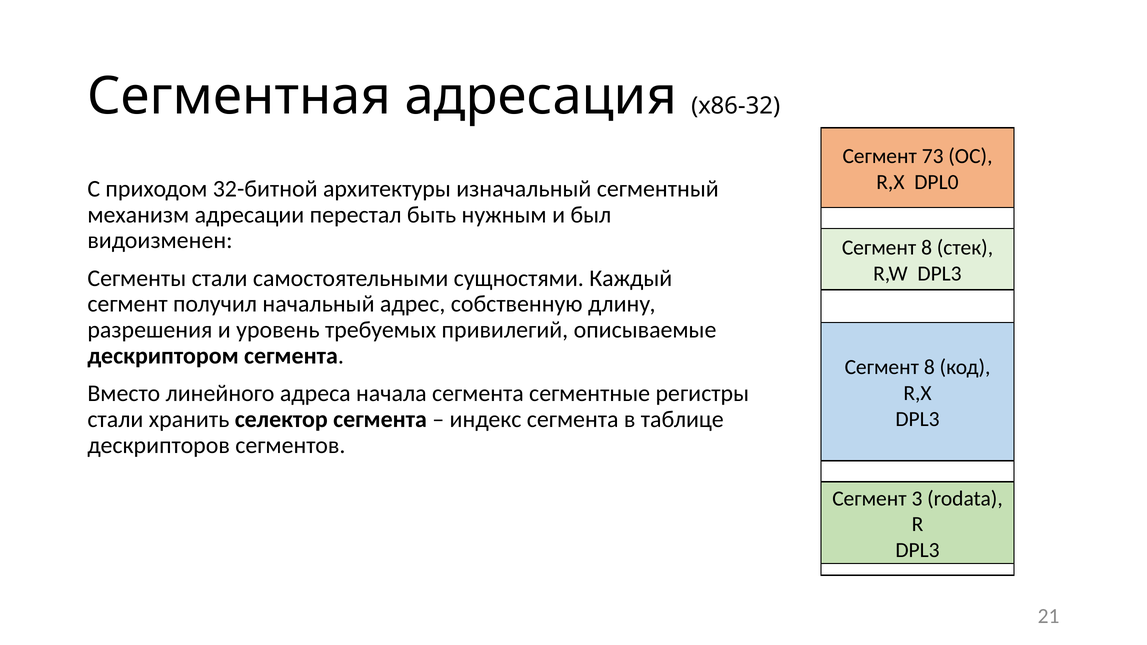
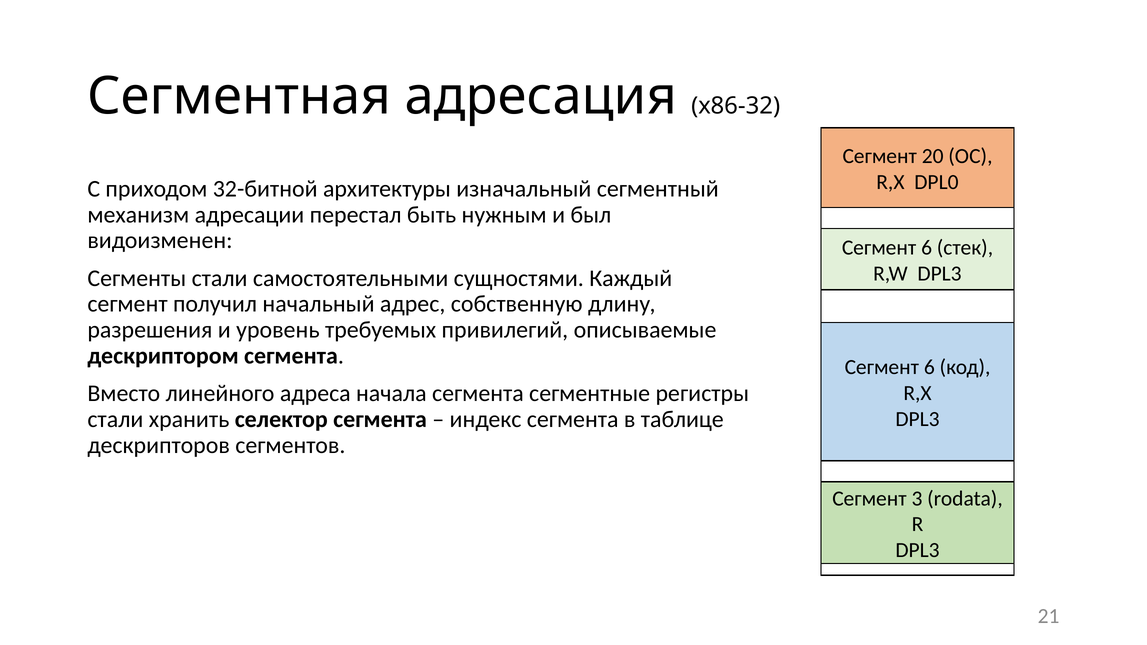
73: 73 -> 20 (933, 156)
8: 8 -> 6 (927, 248)
8: 8 -> 6 (929, 367)
